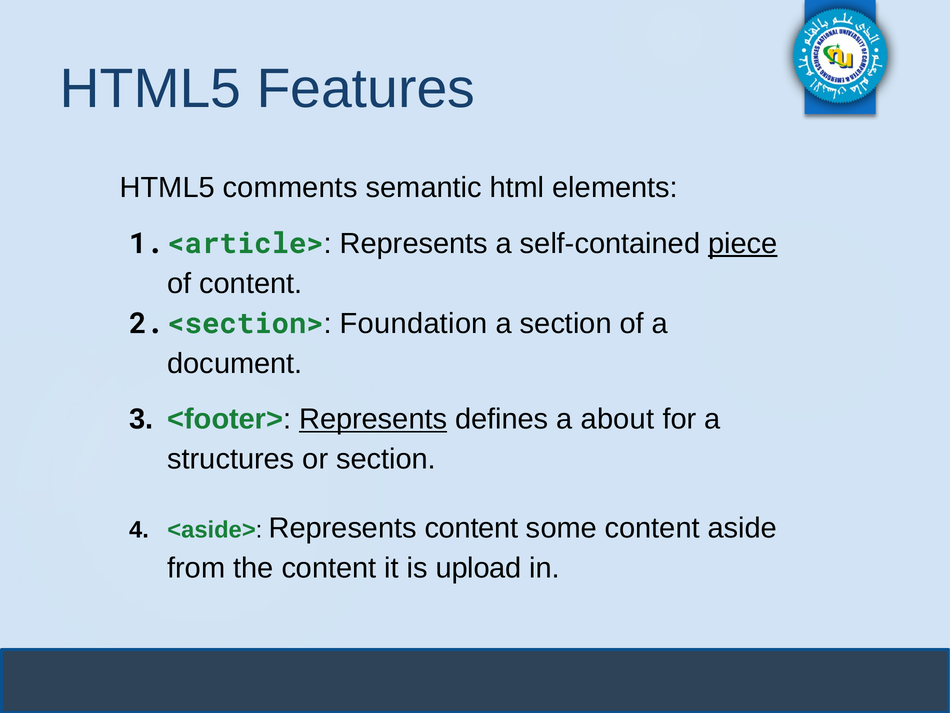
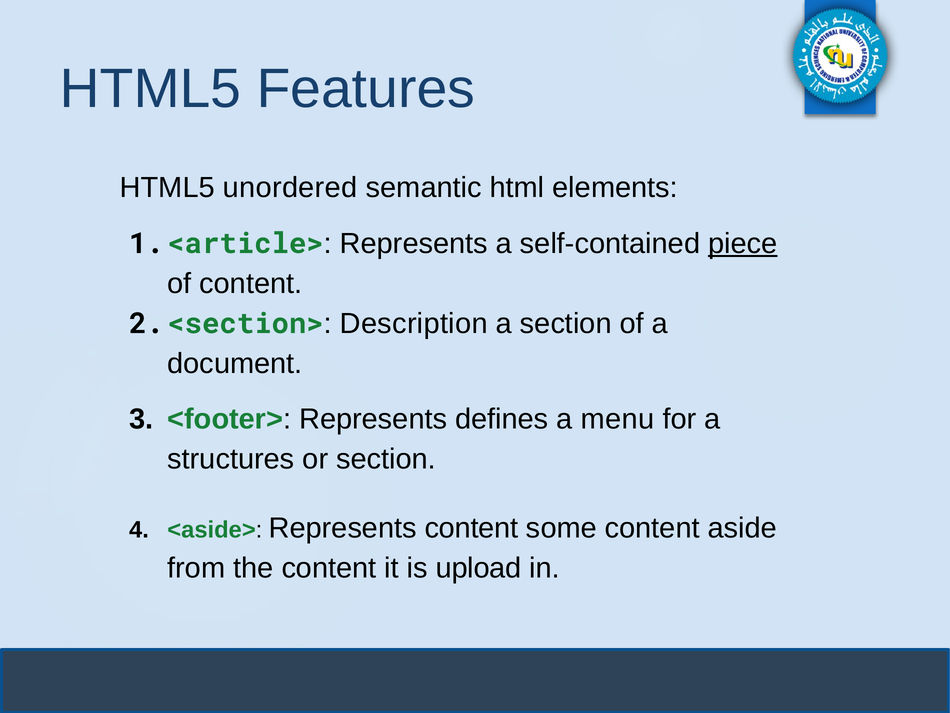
comments: comments -> unordered (290, 187)
Foundation: Foundation -> Description (414, 323)
Represents underline: present -> none (373, 419)
about: about -> menu (617, 419)
